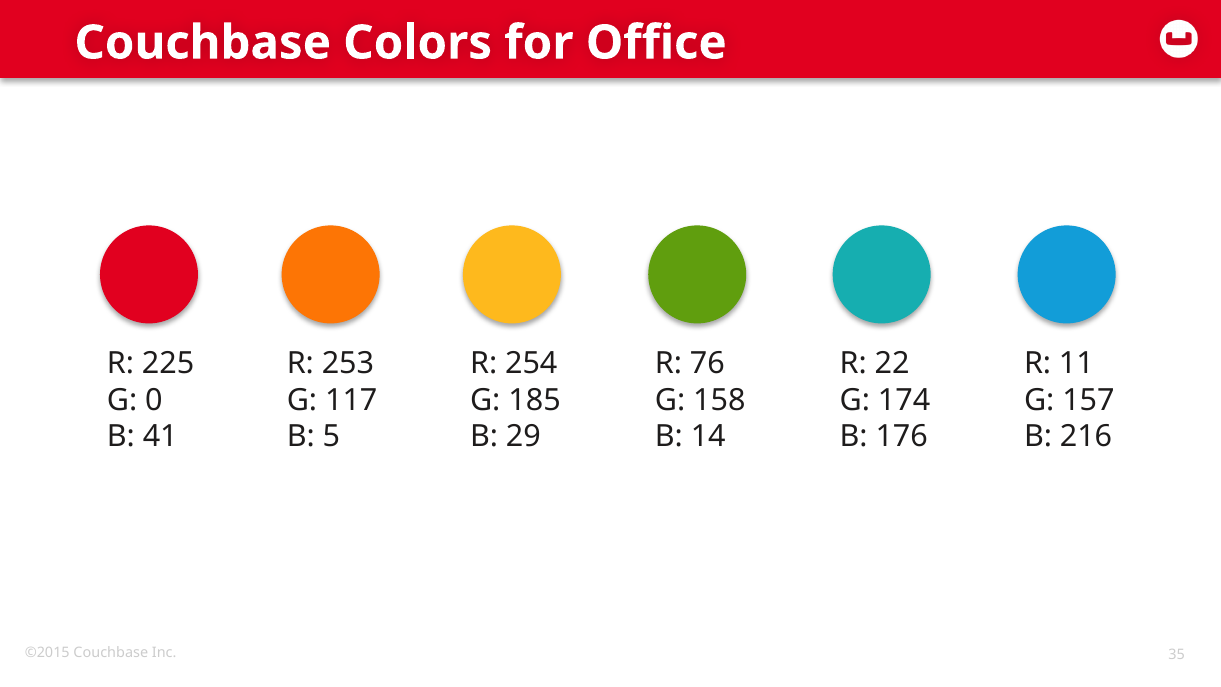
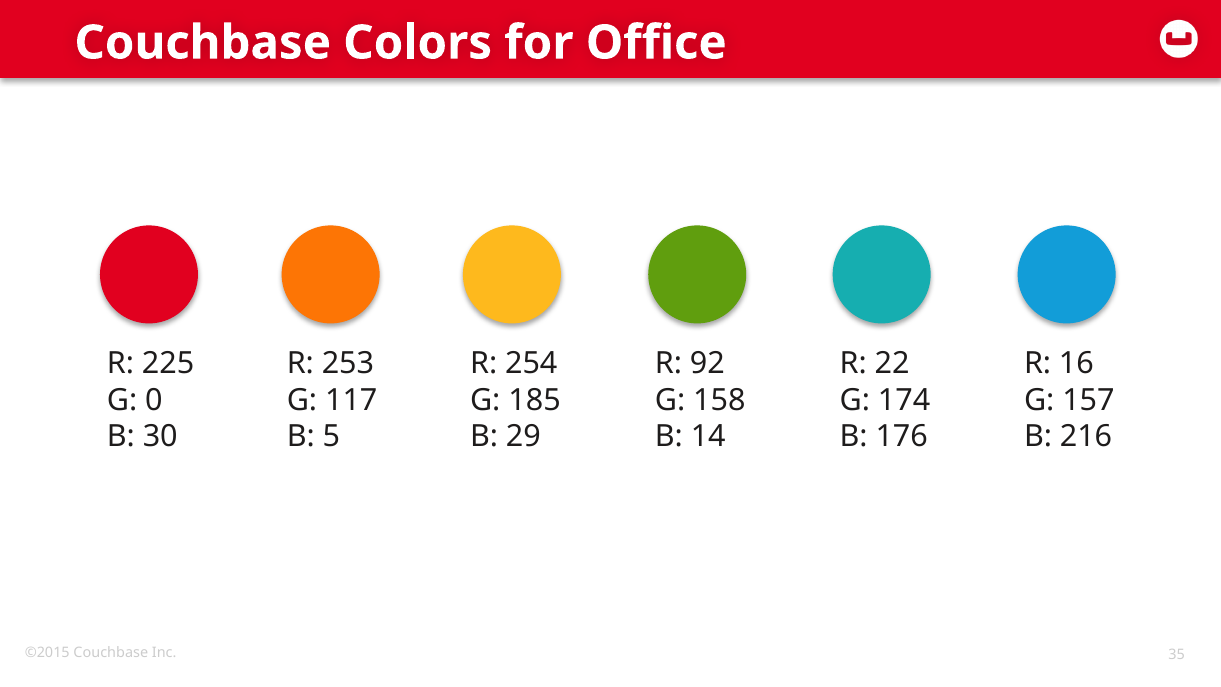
76: 76 -> 92 (707, 363)
11: 11 -> 16 (1076, 363)
41: 41 -> 30 (160, 437)
